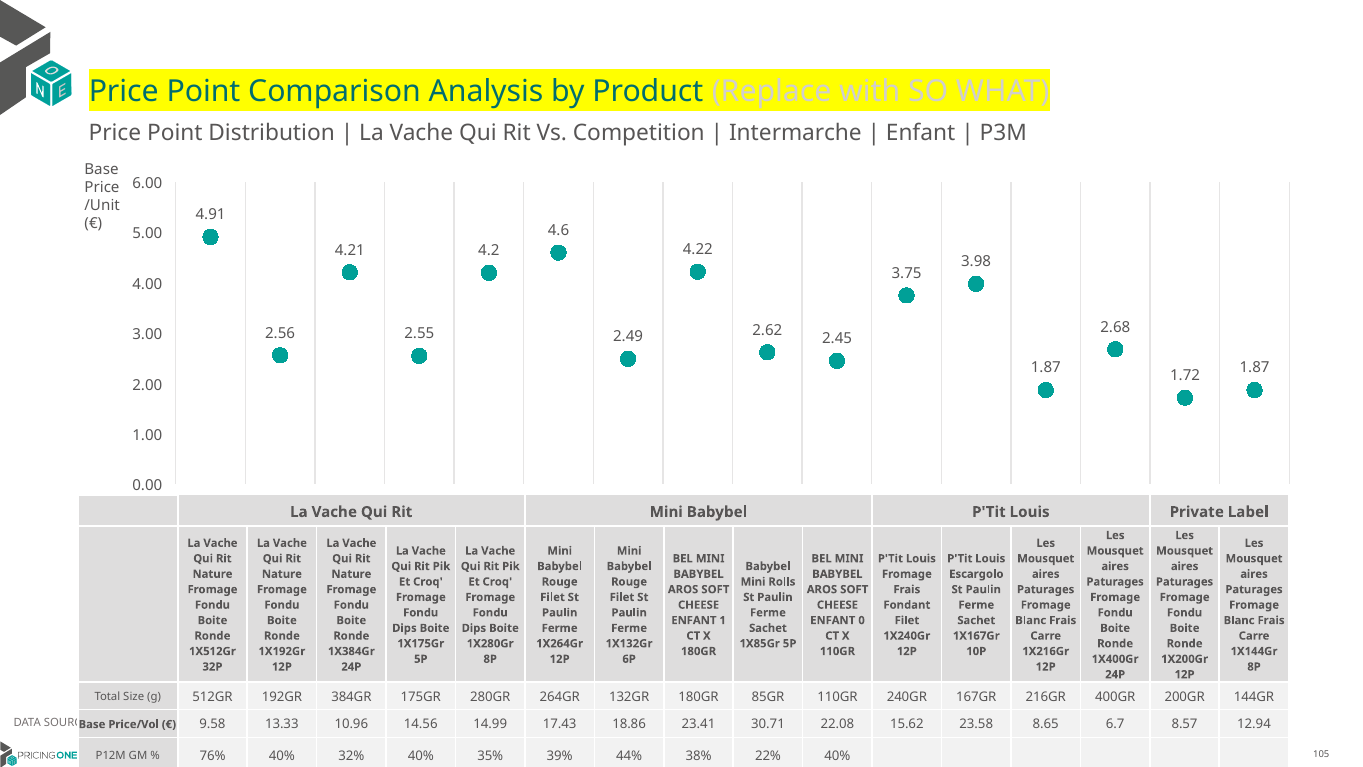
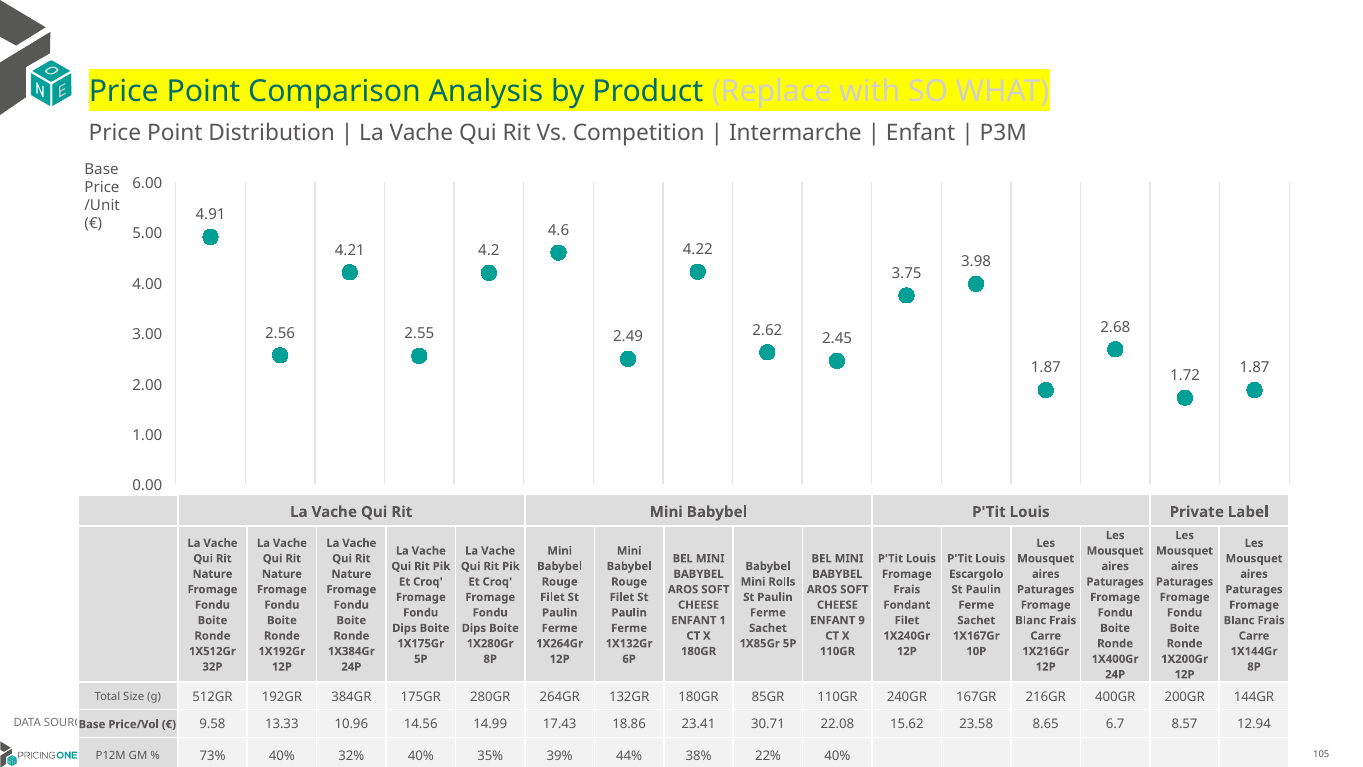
0: 0 -> 9 (862, 620)
76%: 76% -> 73% (213, 756)
